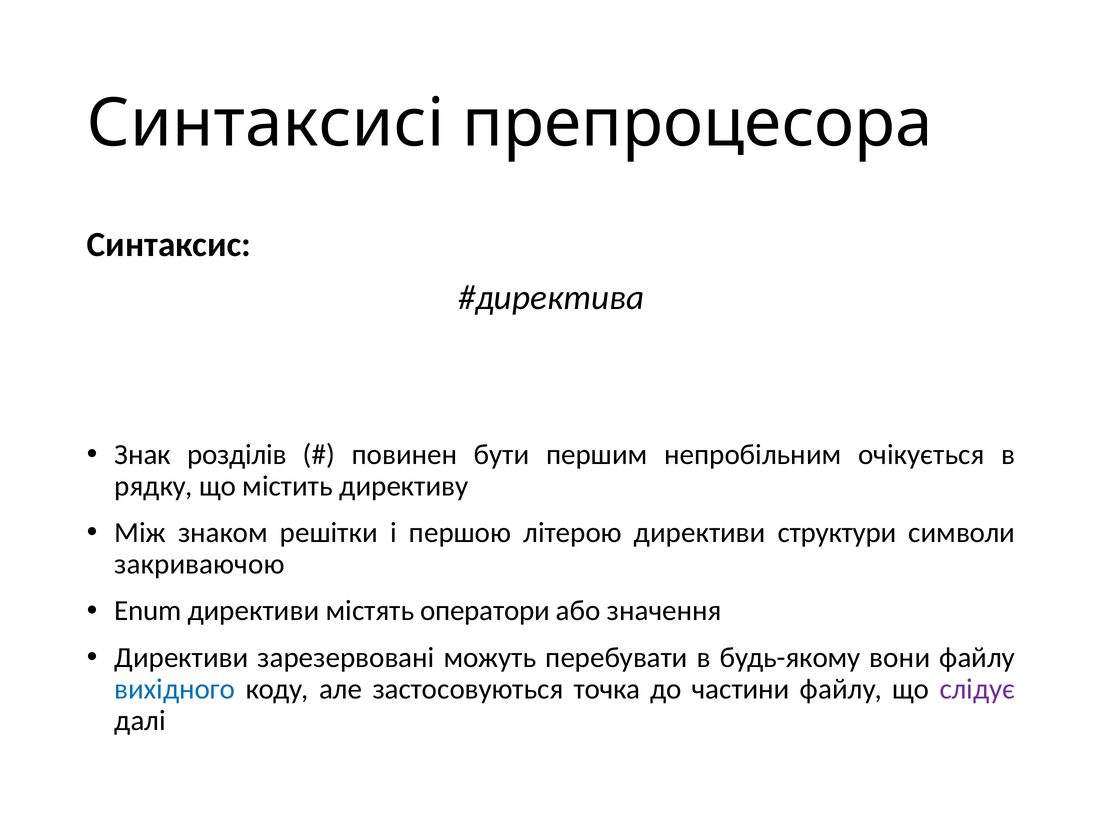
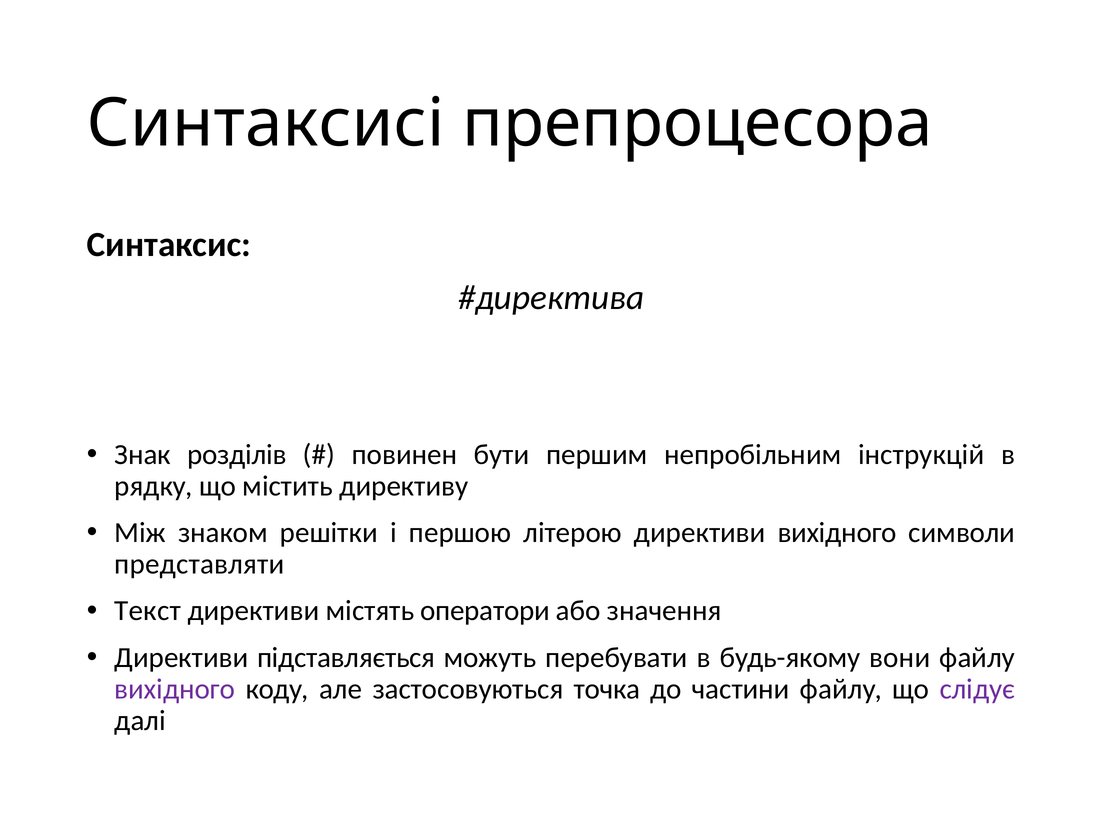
очікується: очікується -> інструкцій (921, 455)
директиви структури: структури -> вихідного (837, 533)
закриваючою: закриваючою -> представляти (199, 564)
Enum: Enum -> Текст (148, 611)
зарезервовані: зарезервовані -> підставляється (346, 658)
вихідного colour: blue -> purple (175, 689)
